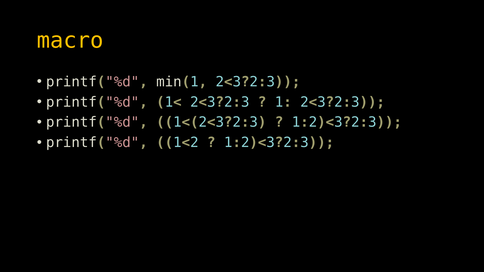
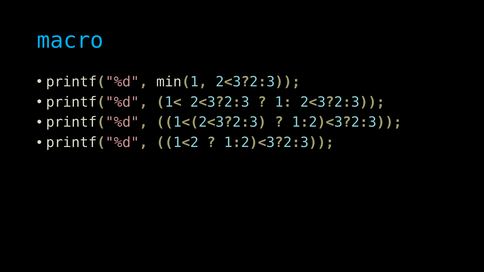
macro colour: yellow -> light blue (70, 41)
